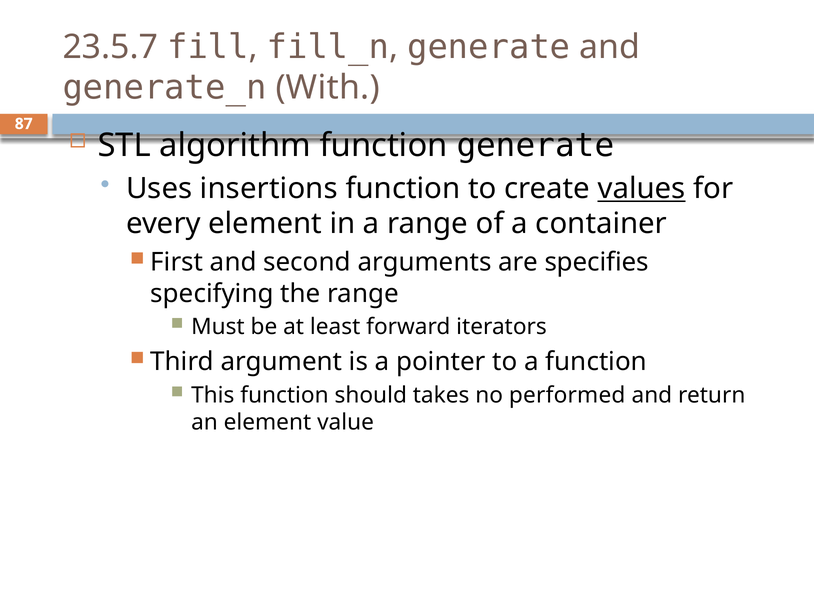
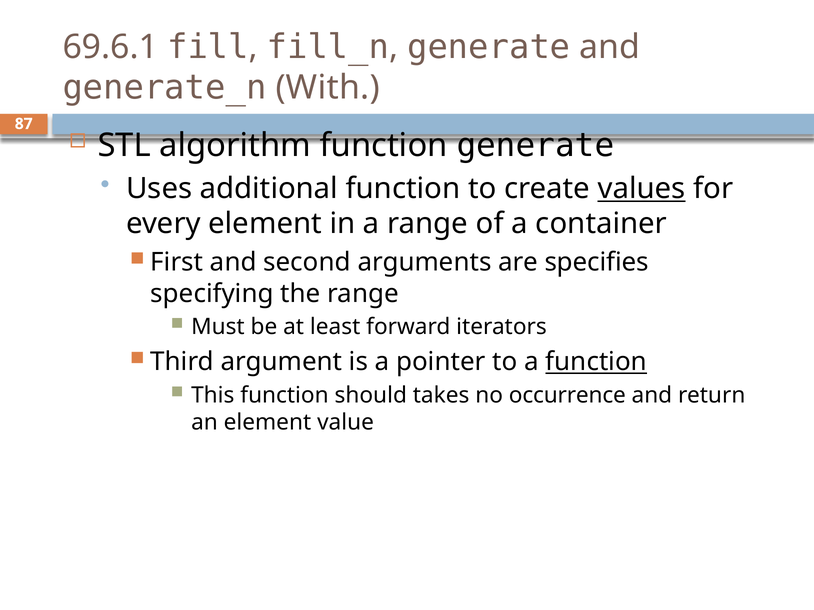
23.5.7: 23.5.7 -> 69.6.1 (110, 47)
insertions: insertions -> additional (269, 189)
function underline: none -> present (596, 362)
performed: performed -> occurrence (567, 396)
